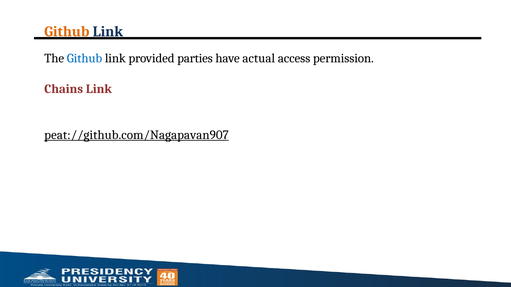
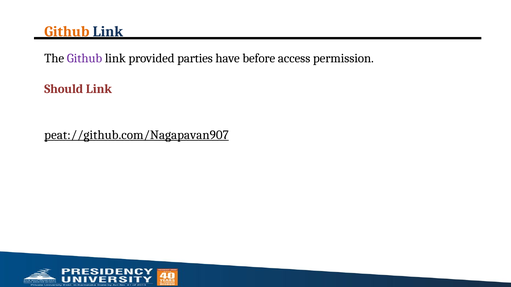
Github colour: blue -> purple (85, 58)
actual: actual -> before (259, 58)
Chains: Chains -> Should (64, 89)
